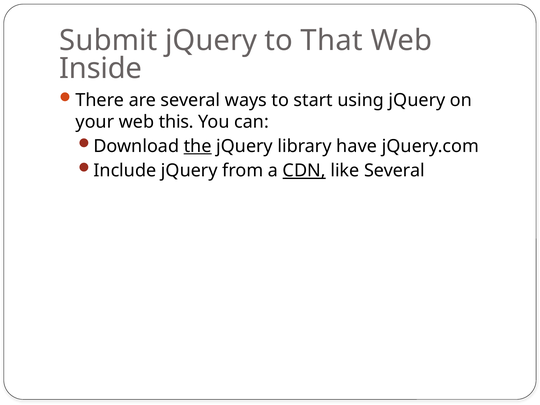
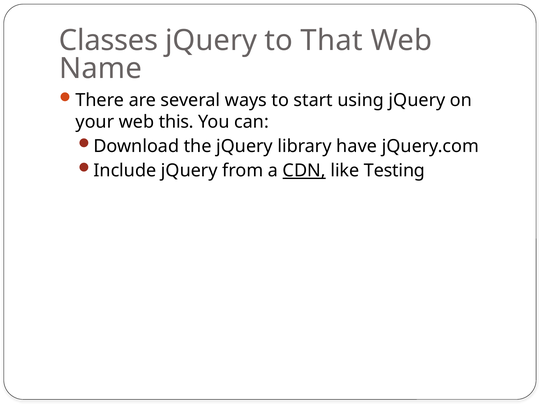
Submit: Submit -> Classes (109, 41)
Inside: Inside -> Name (101, 69)
the underline: present -> none (198, 146)
like Several: Several -> Testing (395, 171)
